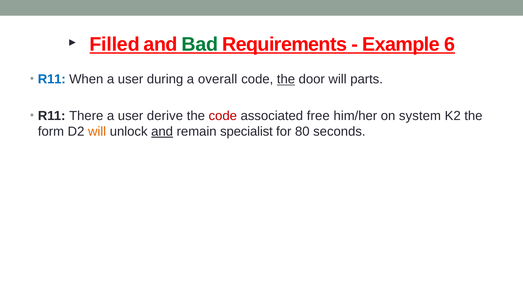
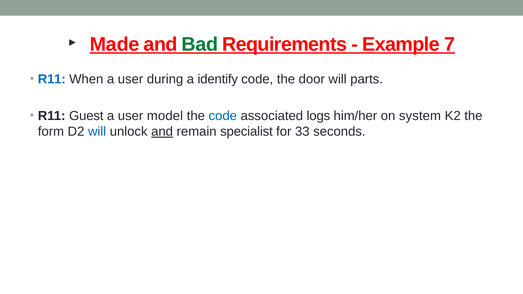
Filled: Filled -> Made (115, 44)
6: 6 -> 7 (450, 44)
overall: overall -> identify (218, 79)
the underline: present -> none (286, 79)
There: There -> Guest (86, 116)
derive: derive -> model (165, 116)
code colour: red -> blue (223, 116)
free: free -> logs (318, 116)
will colour: orange -> blue (97, 132)
80: 80 -> 33 (302, 132)
